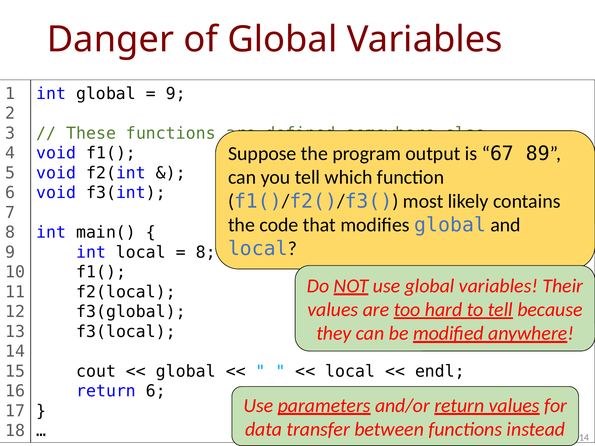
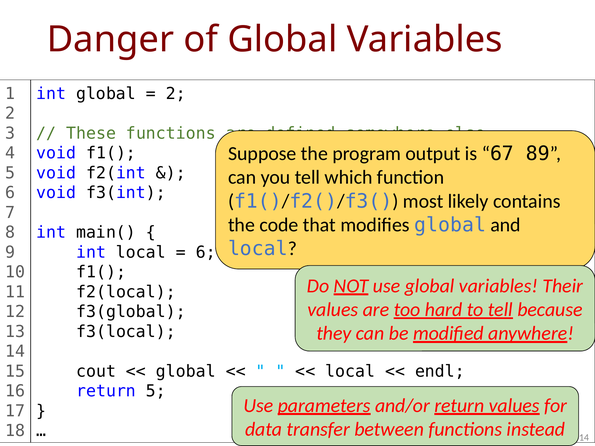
9: 9 -> 2 (176, 94)
8: 8 -> 6 (206, 252)
return 6: 6 -> 5 (156, 391)
